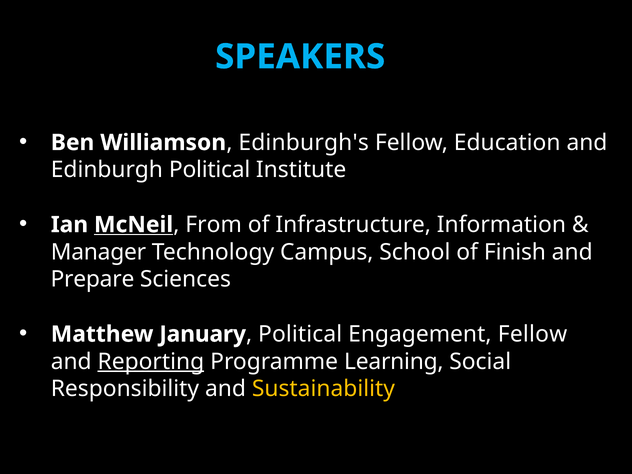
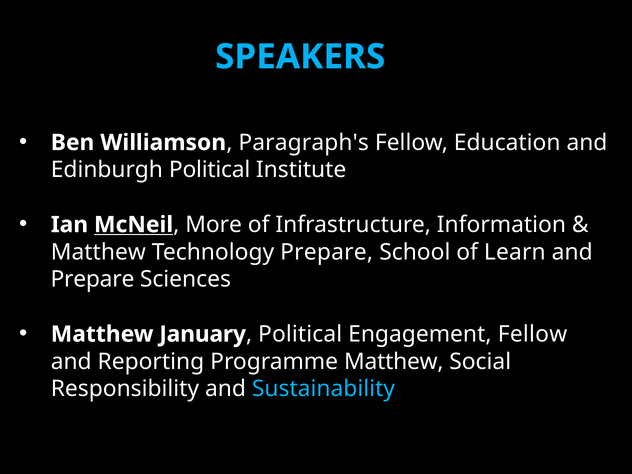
Edinburgh's: Edinburgh's -> Paragraph's (304, 143)
From: From -> More (214, 225)
Manager: Manager -> Matthew (98, 252)
Technology Campus: Campus -> Prepare (327, 252)
Finish: Finish -> Learn (515, 252)
Reporting underline: present -> none (151, 362)
Programme Learning: Learning -> Matthew (394, 362)
Sustainability colour: yellow -> light blue (323, 389)
